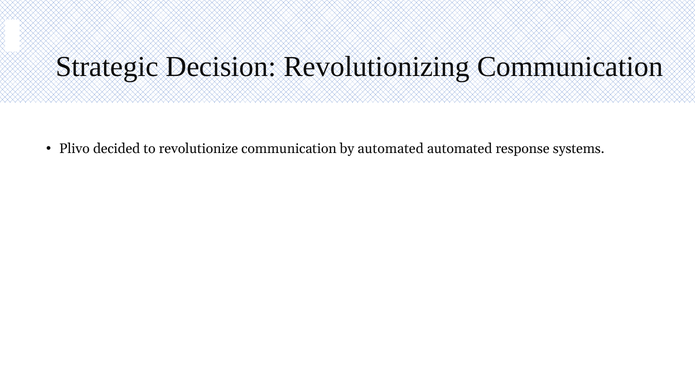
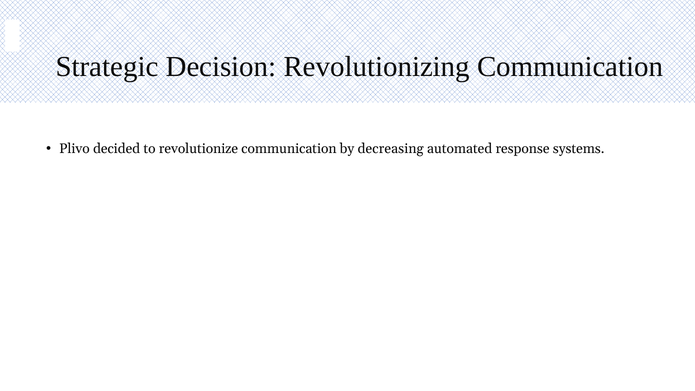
by automated: automated -> decreasing (391, 149)
